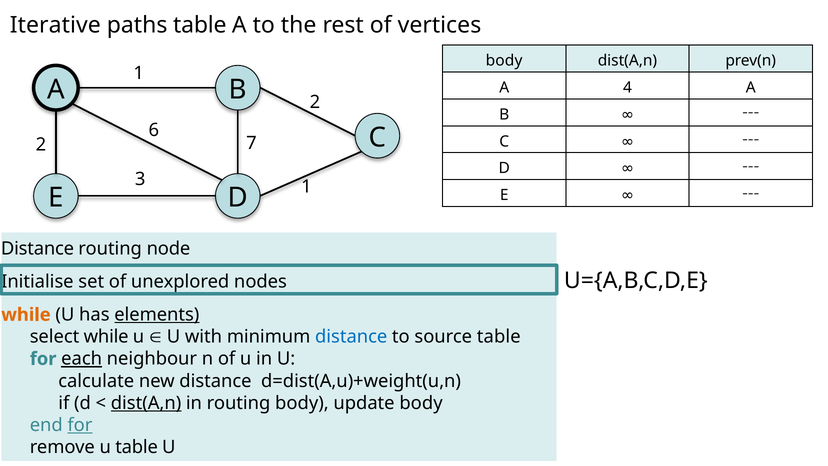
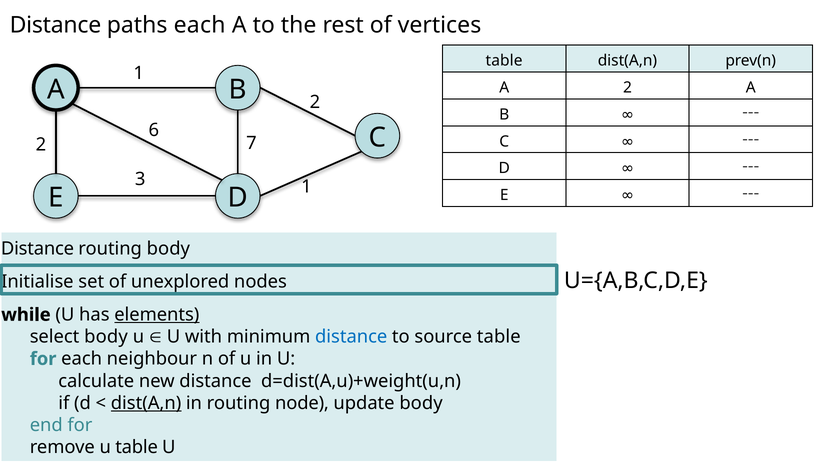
Iterative: Iterative -> Distance (55, 25)
paths table: table -> each (200, 25)
body: body -> table (504, 61)
A 4: 4 -> 2 (627, 87)
routing node: node -> body (168, 248)
while colour: orange -> black (26, 315)
select while: while -> body (106, 337)
each underline: present -> none (82, 359)
routing body: body -> node (302, 403)
for underline: present -> none (80, 425)
